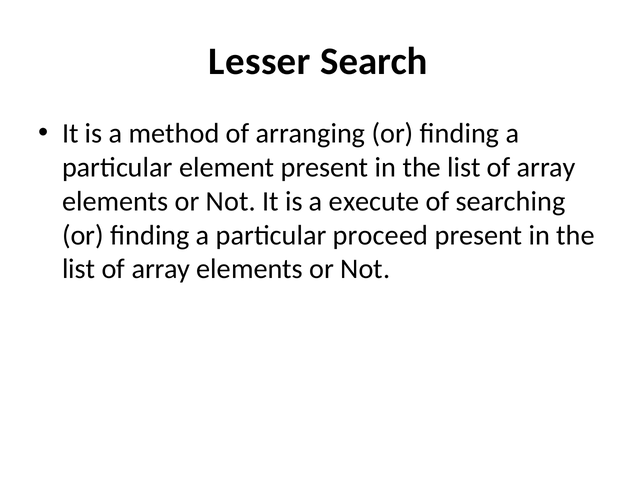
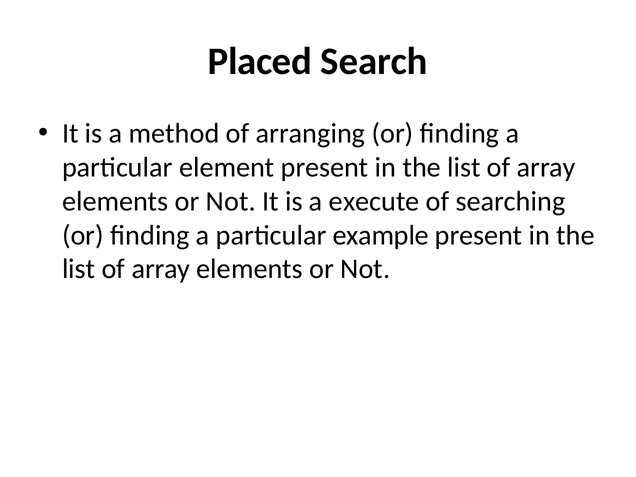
Lesser: Lesser -> Placed (260, 62)
proceed: proceed -> example (381, 235)
